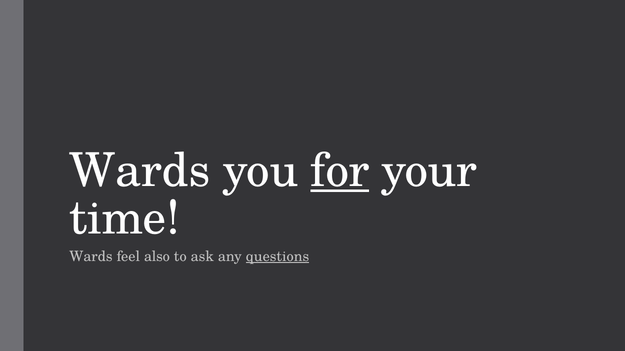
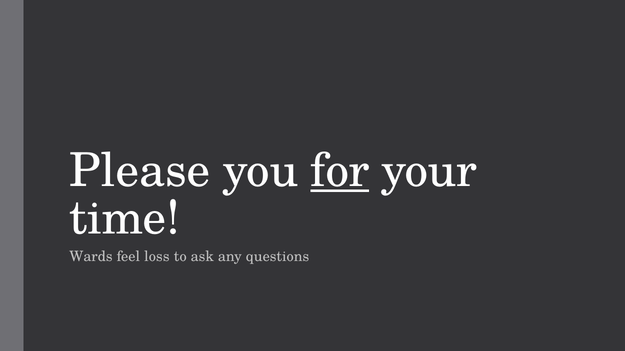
Wards: Wards -> Please (140, 171)
also: also -> loss (157, 257)
questions underline: present -> none (278, 257)
